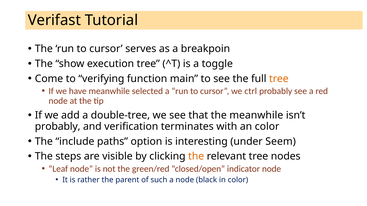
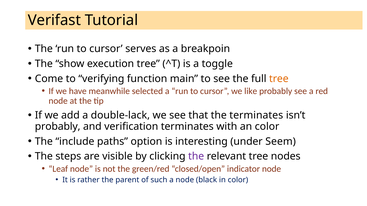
ctrl: ctrl -> like (251, 91)
double-tree: double-tree -> double-lack (120, 116)
the meanwhile: meanwhile -> terminates (256, 116)
the colour: orange -> purple (196, 157)
